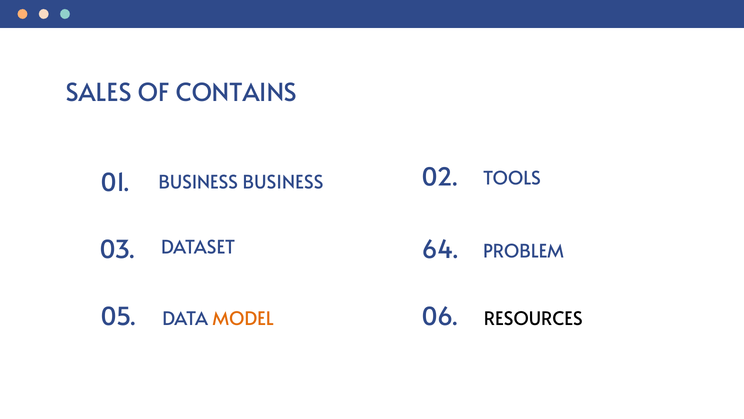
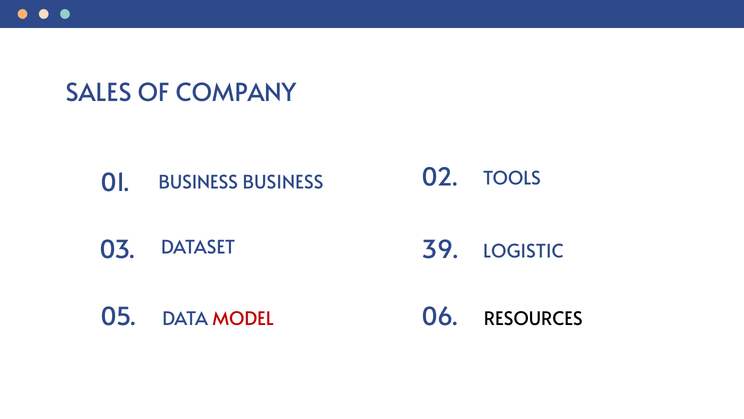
CONTAINS: CONTAINS -> COMPANY (236, 93)
64: 64 -> 39 (440, 250)
PROBLEM: PROBLEM -> LOGISTIC (523, 251)
MODEL colour: orange -> red (243, 319)
